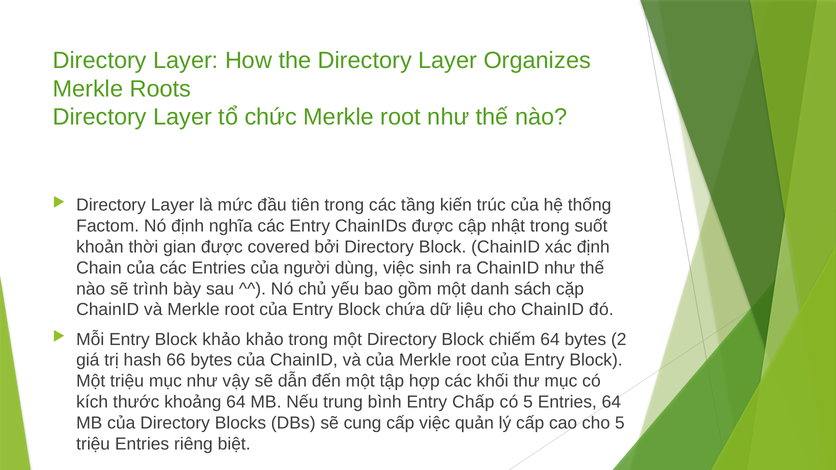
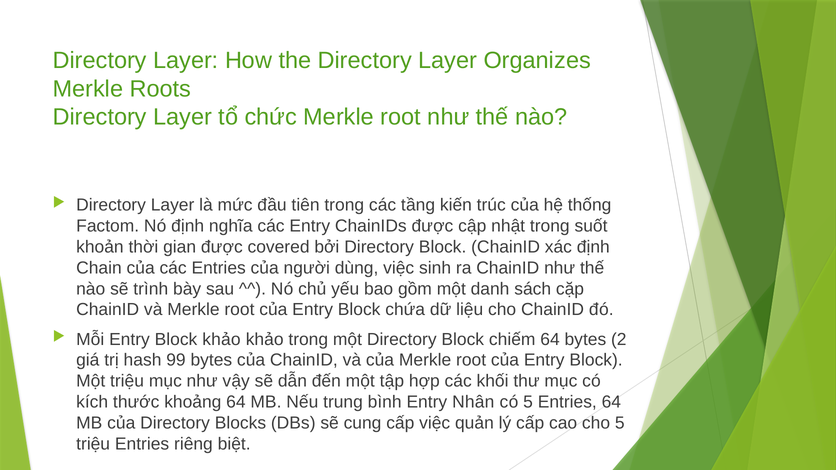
66: 66 -> 99 (176, 360)
Chấp: Chấp -> Nhân (473, 402)
